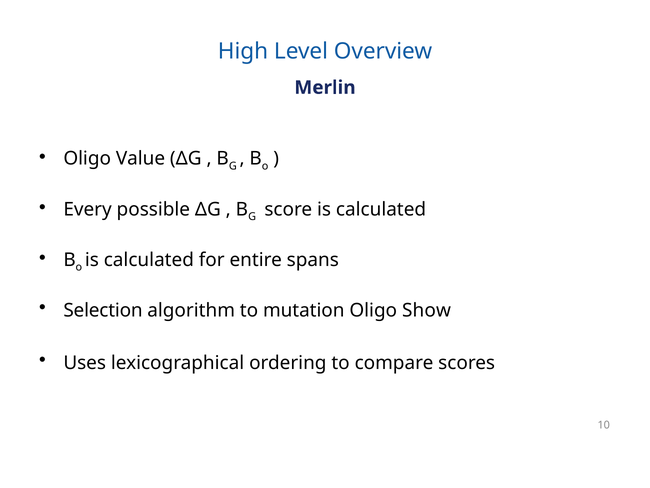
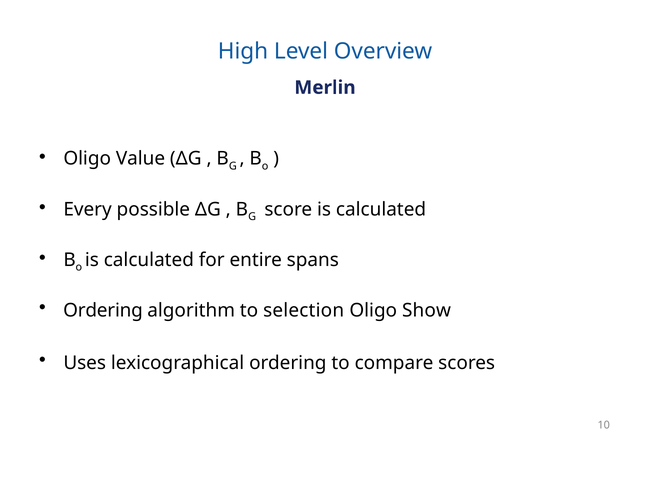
Selection: Selection -> Ordering (103, 310)
mutation: mutation -> selection (304, 310)
